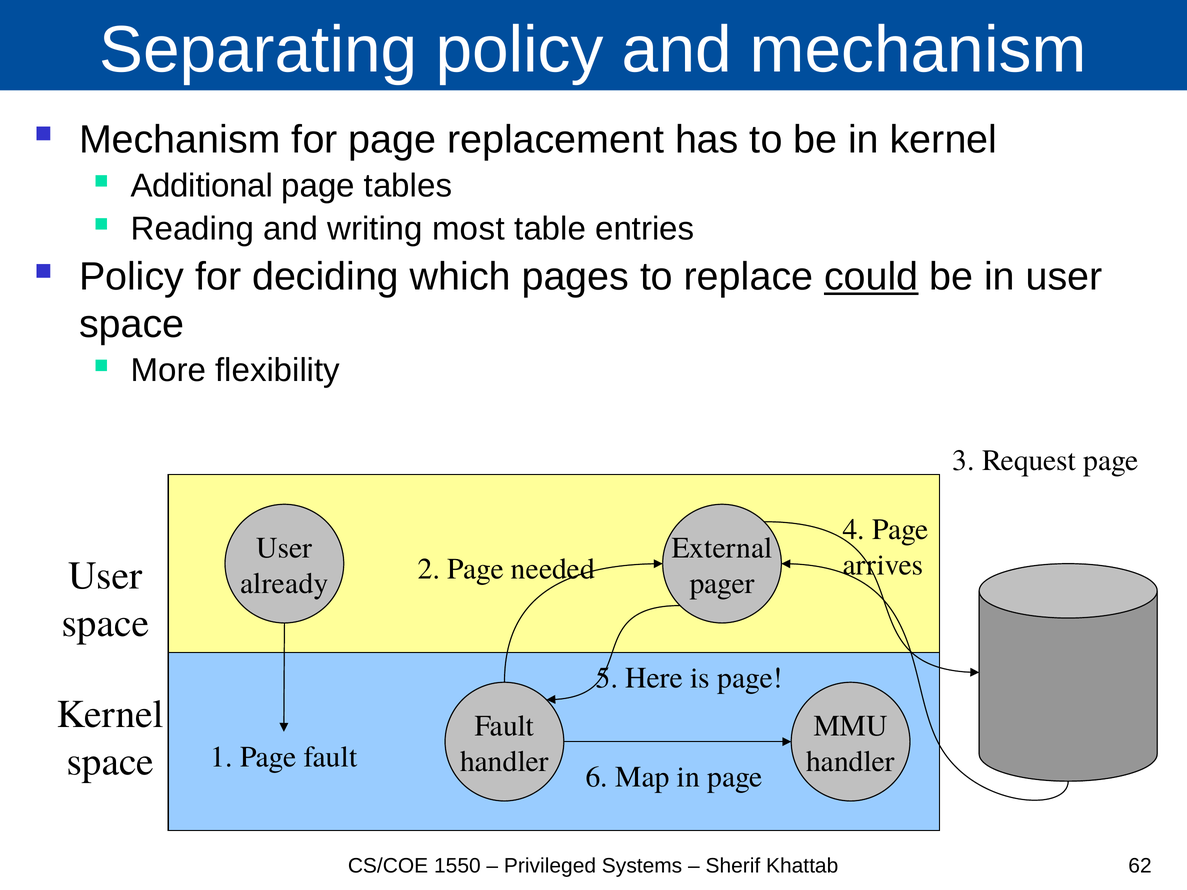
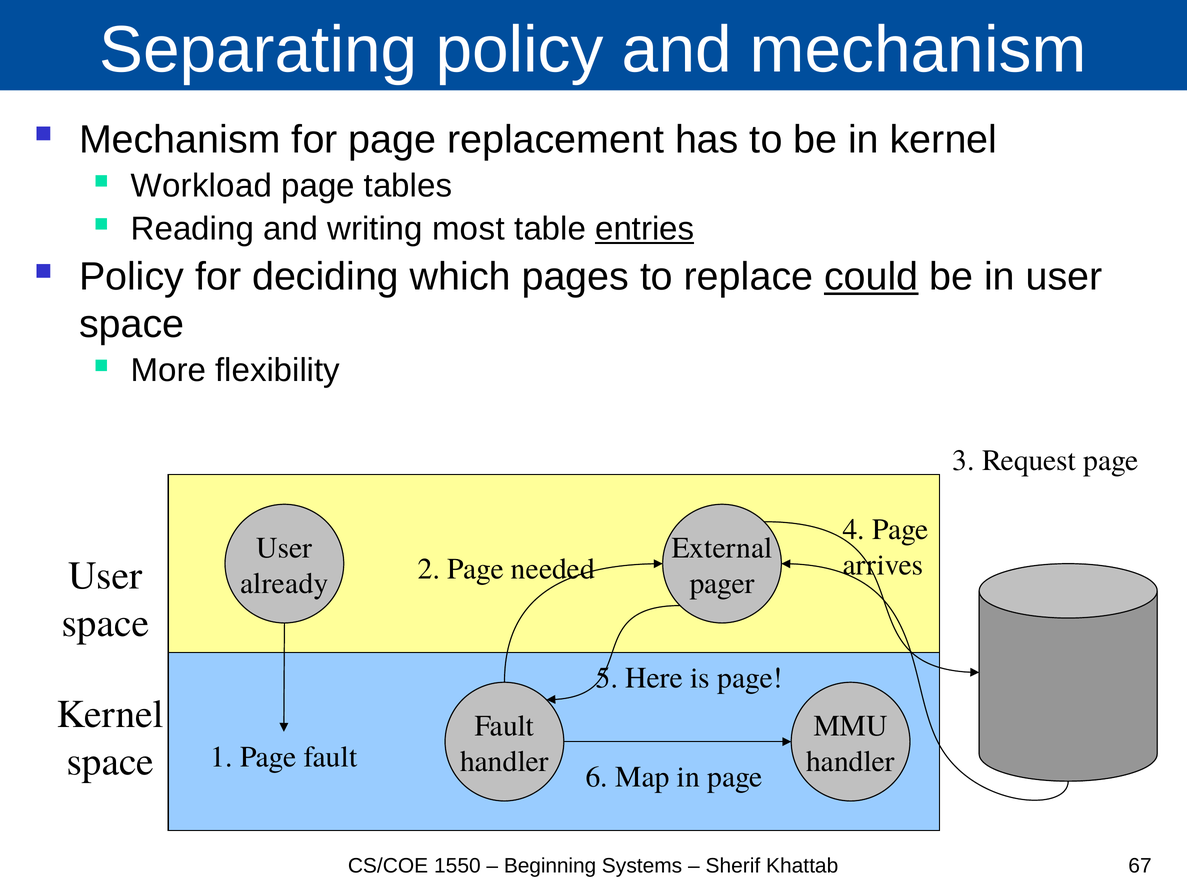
Additional: Additional -> Workload (202, 186)
entries underline: none -> present (645, 229)
Privileged: Privileged -> Beginning (550, 866)
62: 62 -> 67 (1140, 866)
